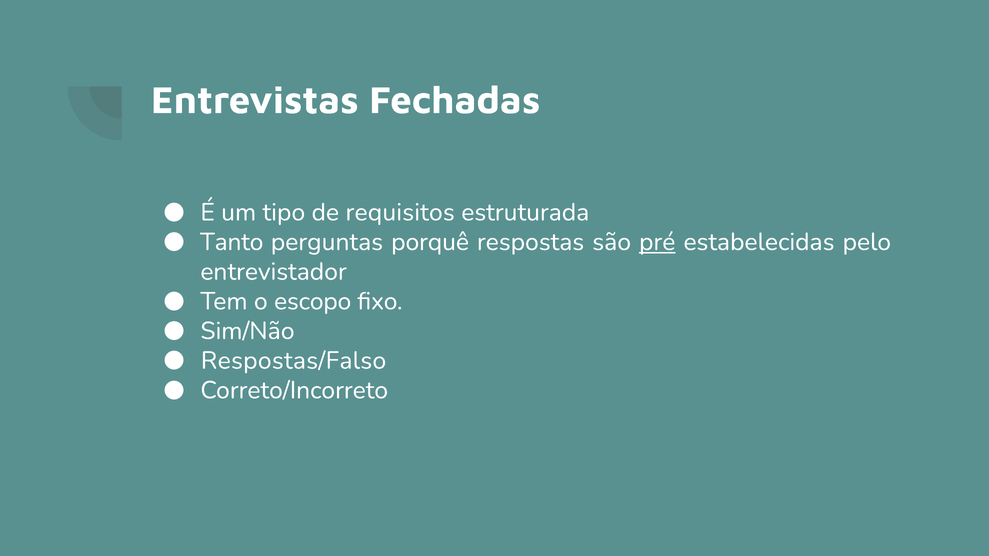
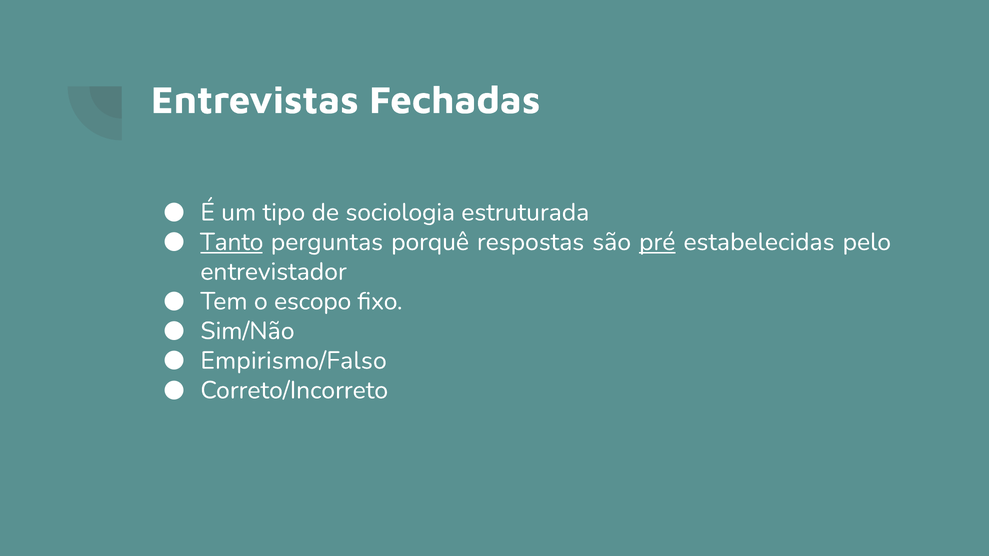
requisitos: requisitos -> sociologia (400, 212)
Tanto underline: none -> present (232, 242)
Respostas/Falso: Respostas/Falso -> Empirismo/Falso (294, 361)
